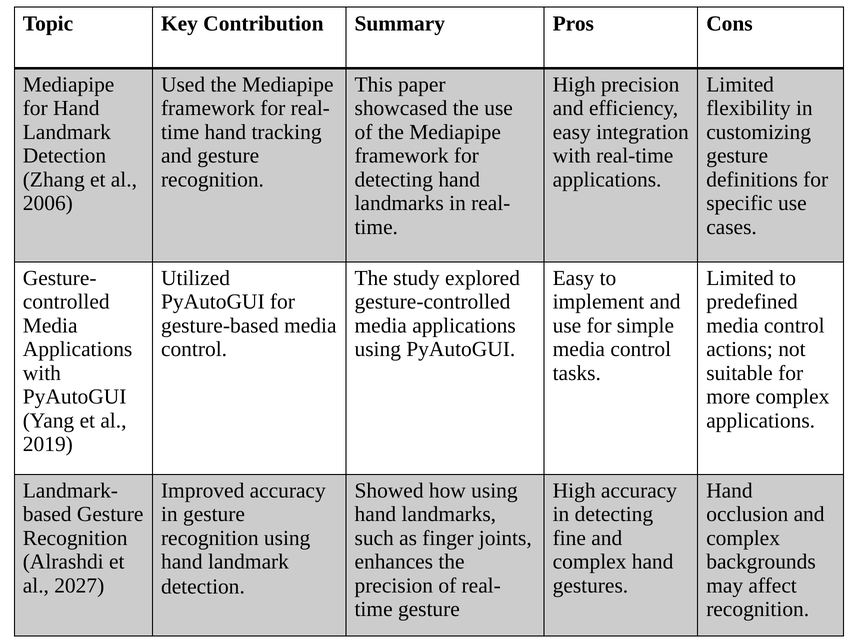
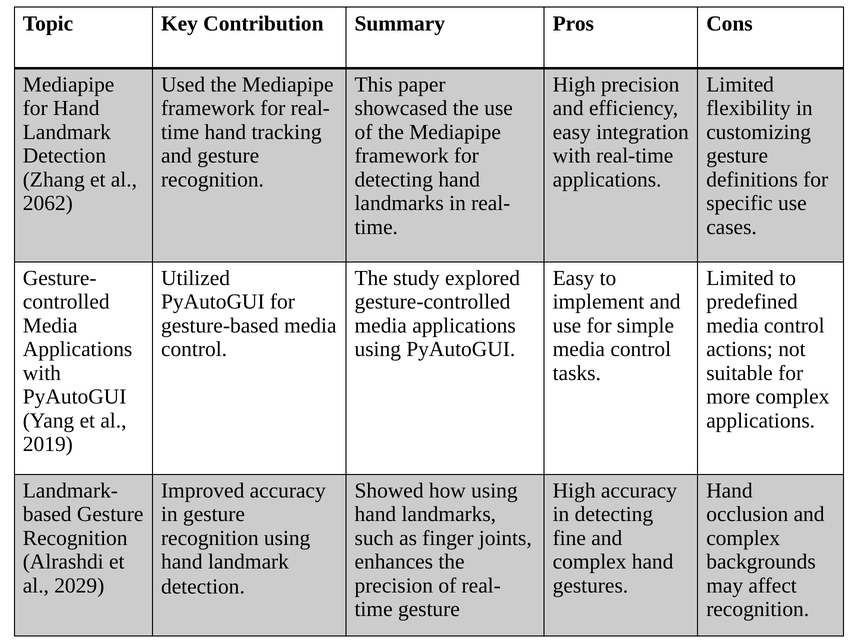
2006: 2006 -> 2062 (48, 203)
2027: 2027 -> 2029 (79, 586)
